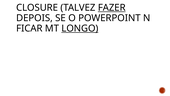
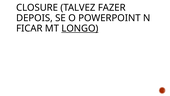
FAZER underline: present -> none (112, 8)
